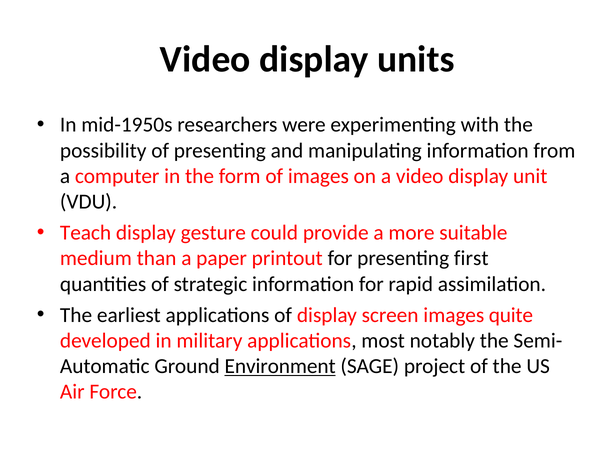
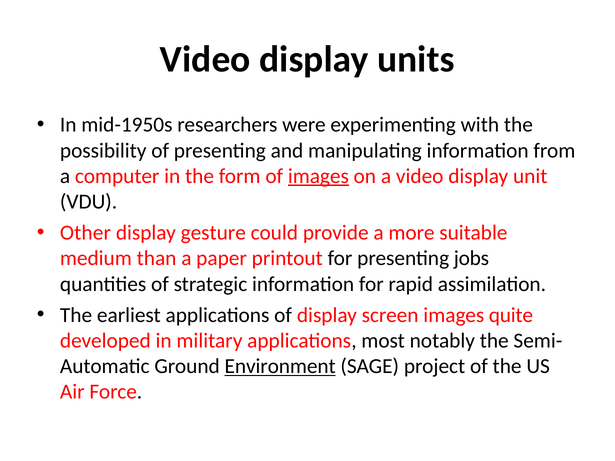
images underline: none -> present (318, 176)
Teach: Teach -> Other (85, 233)
first: first -> jobs (471, 259)
